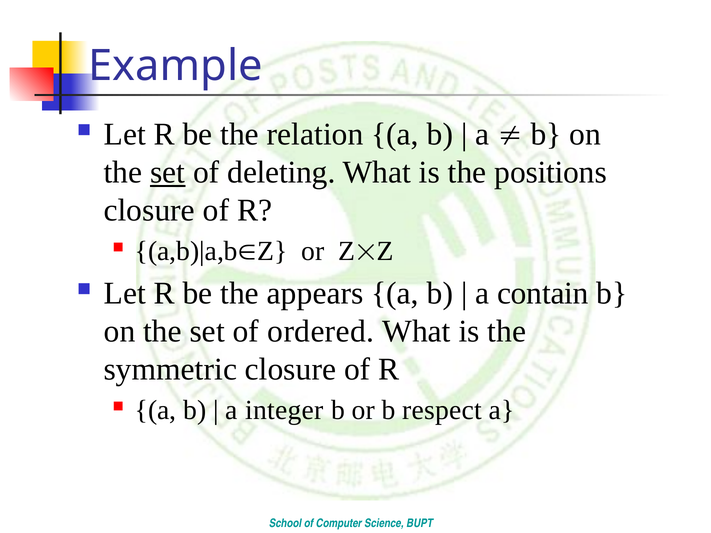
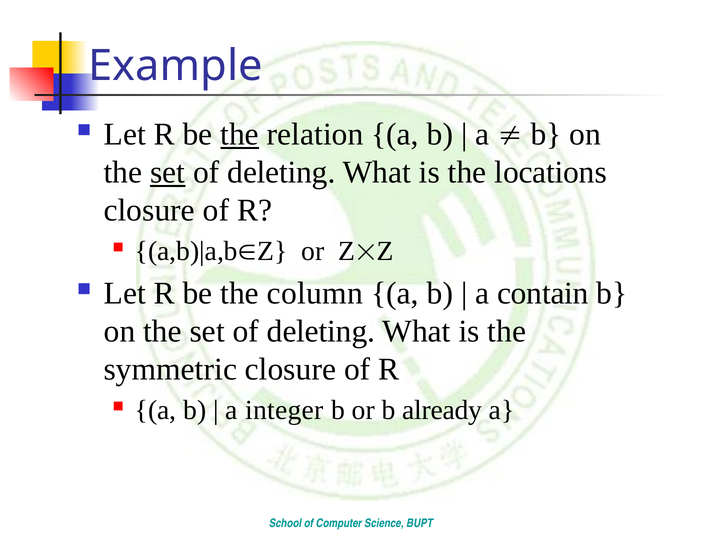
the underline: none -> present (240, 135)
positions: positions -> locations (551, 172)
appears: appears -> column (315, 293)
ordered: ordered -> deleting (321, 331)
respect: respect -> already (442, 410)
